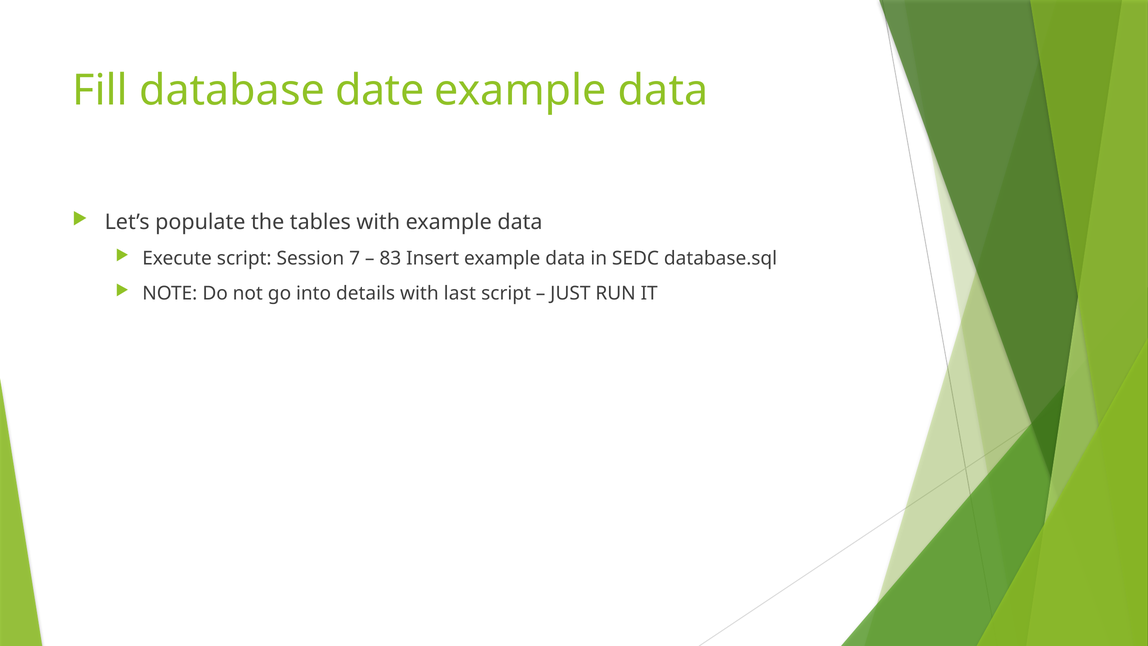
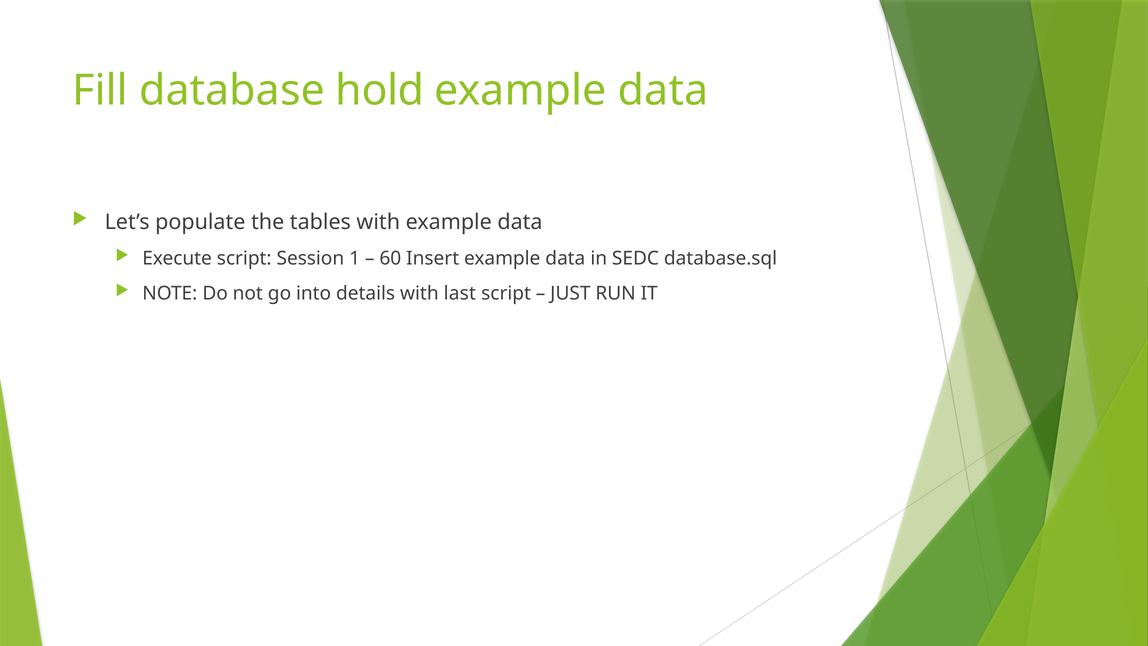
date: date -> hold (380, 91)
7: 7 -> 1 (355, 258)
83: 83 -> 60 (390, 258)
